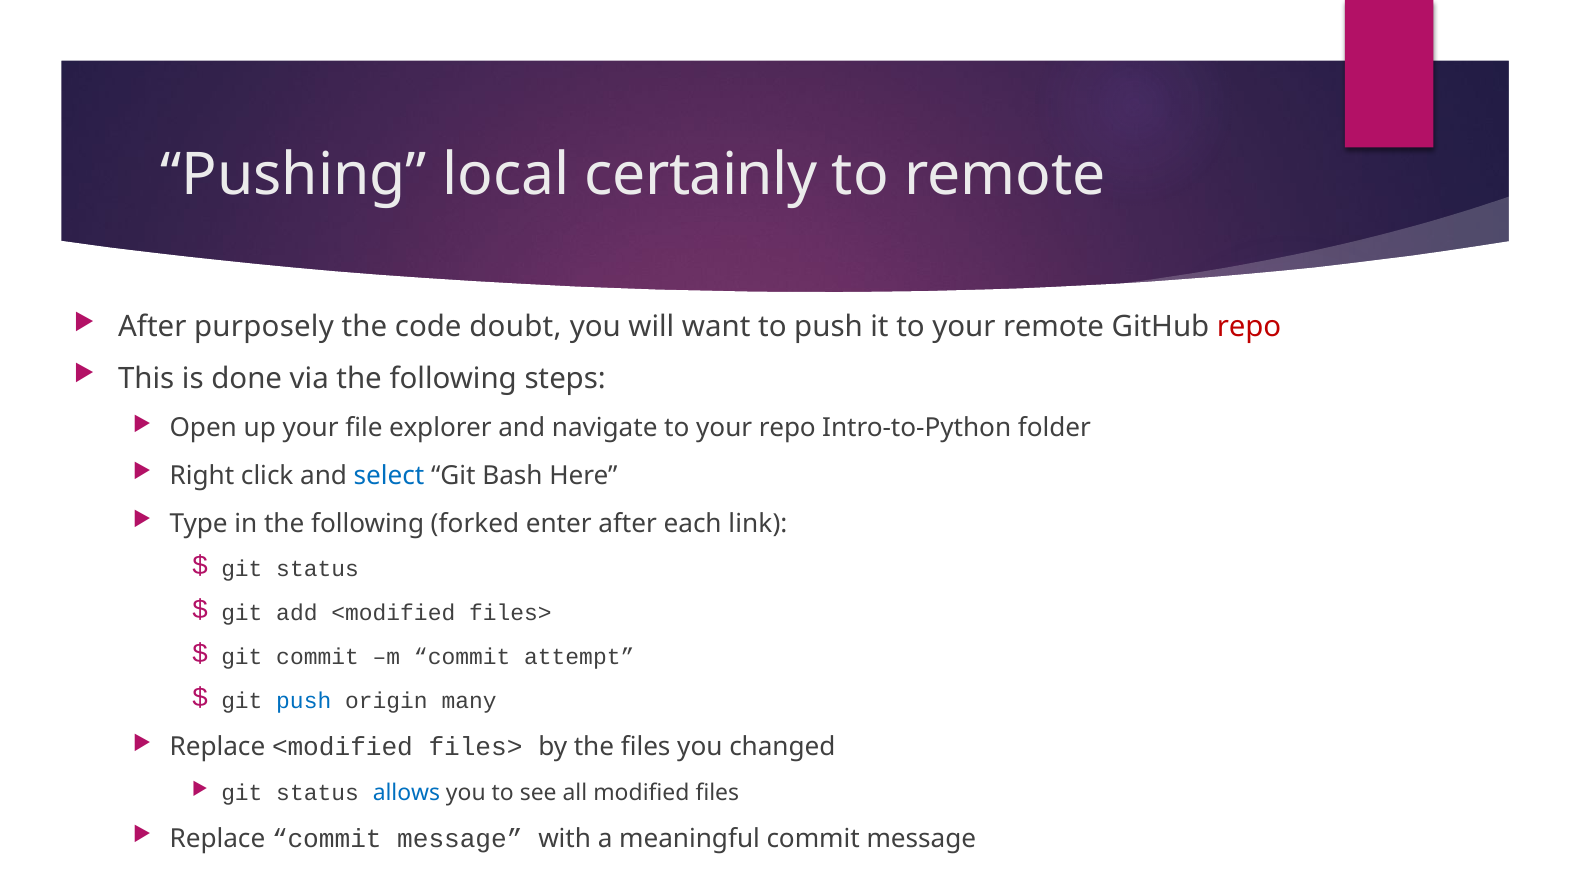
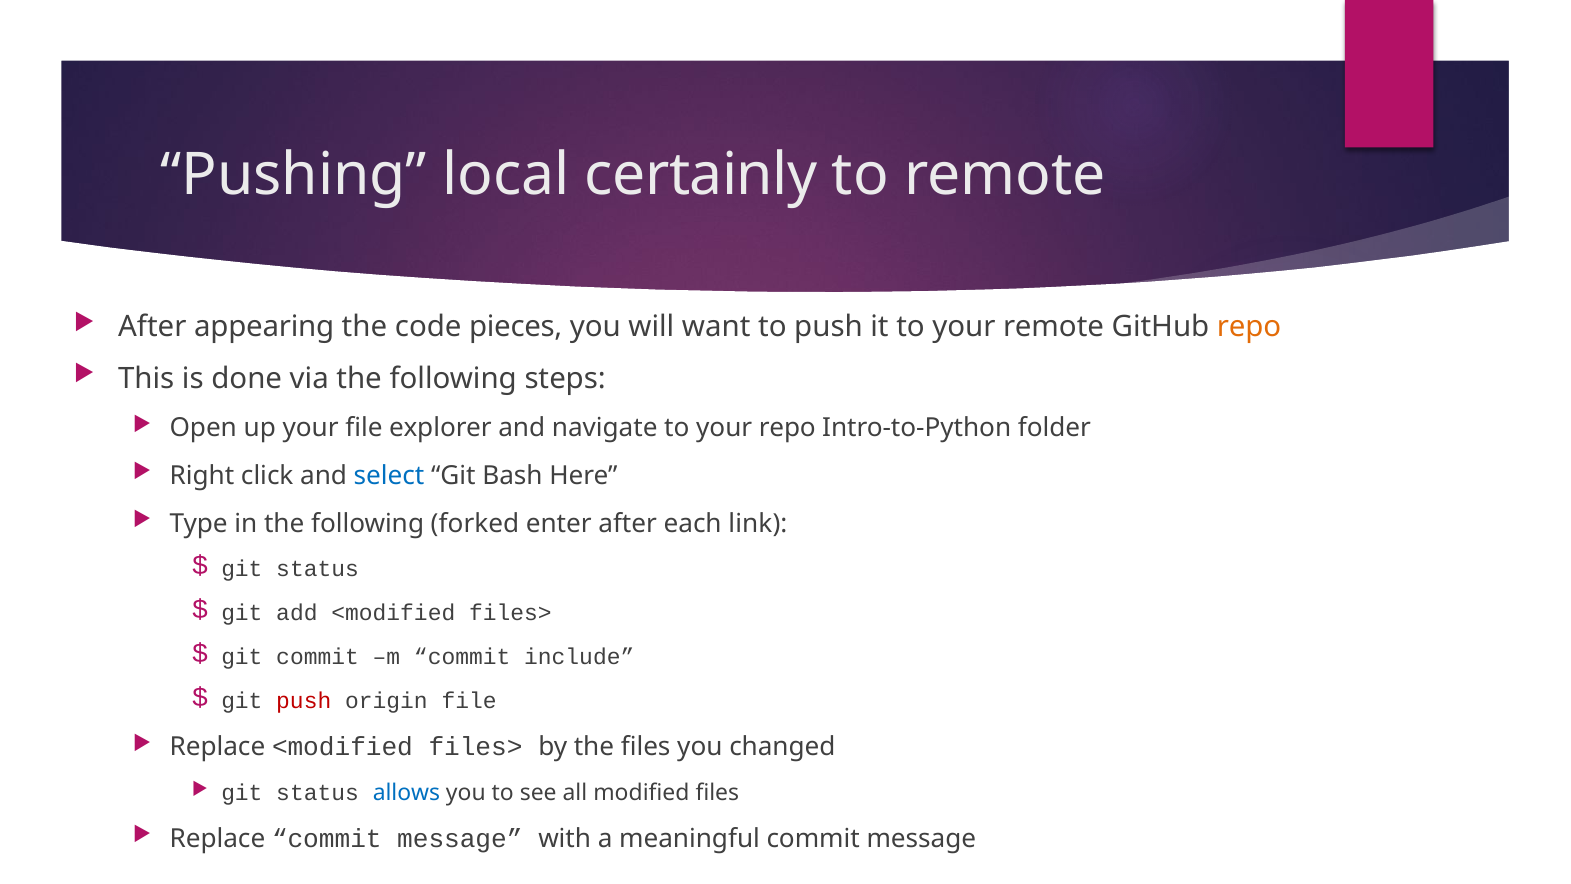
purposely: purposely -> appearing (264, 327)
doubt: doubt -> pieces (516, 327)
repo colour: red -> orange (1249, 327)
attempt: attempt -> include (579, 657)
push colour: blue -> red (304, 701)
origin many: many -> file (469, 701)
